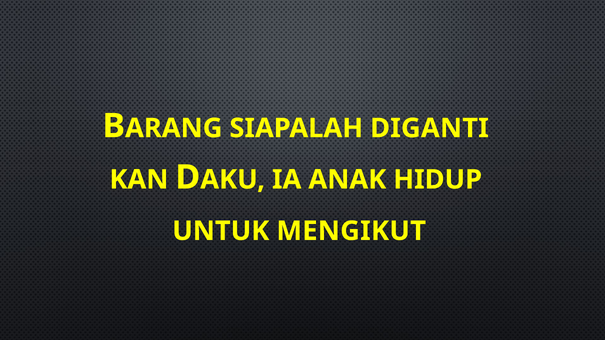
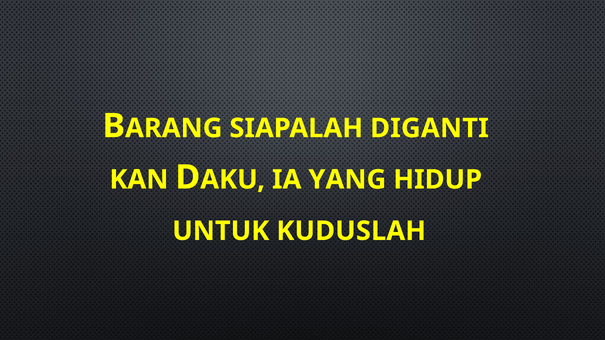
ANAK: ANAK -> YANG (347, 180)
MENGIKUT: MENGIKUT -> KUDUSLAH (351, 231)
